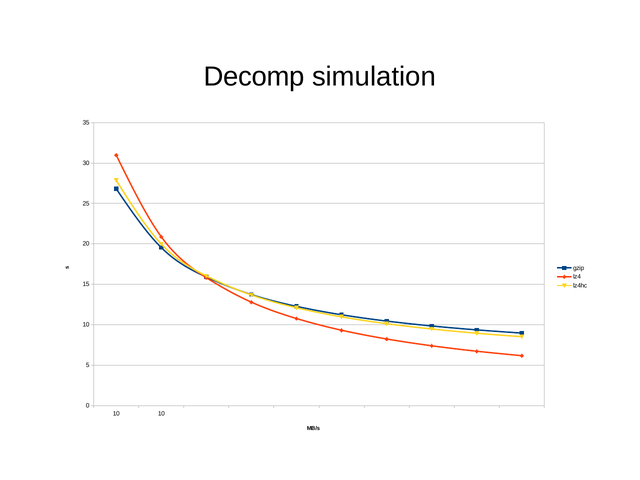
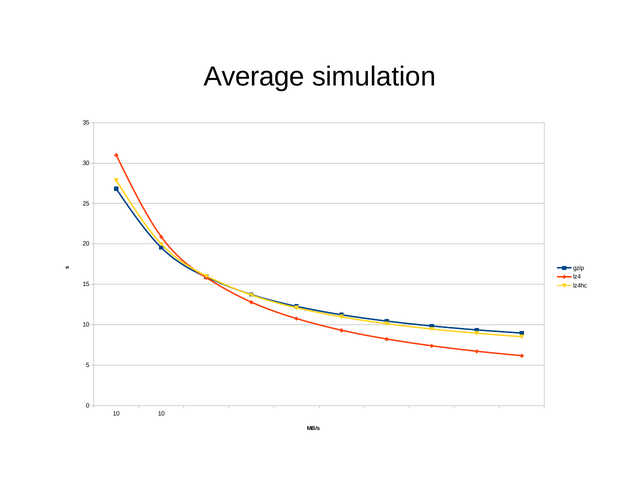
Decomp: Decomp -> Average (254, 77)
